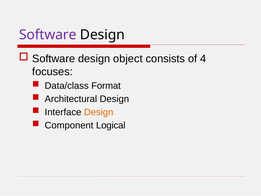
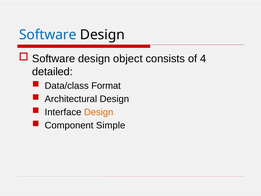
Software colour: purple -> blue (48, 35)
focuses: focuses -> detailed (52, 72)
Logical: Logical -> Simple (111, 125)
